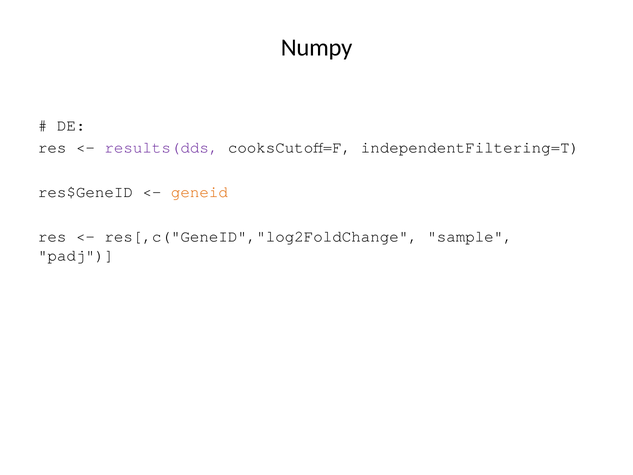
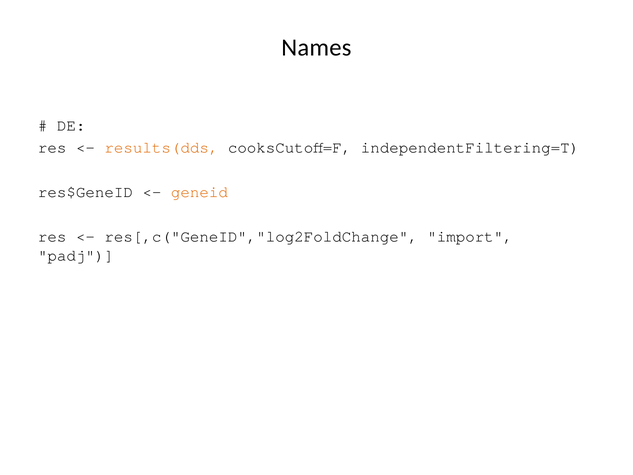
Numpy: Numpy -> Names (316, 47)
results(dds colour: purple -> orange (161, 148)
sample: sample -> import (470, 236)
